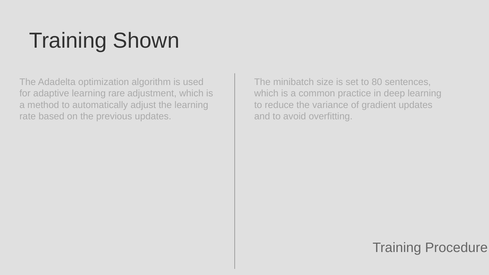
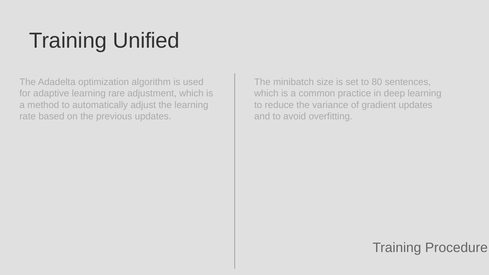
Shown: Shown -> Unified (146, 41)
